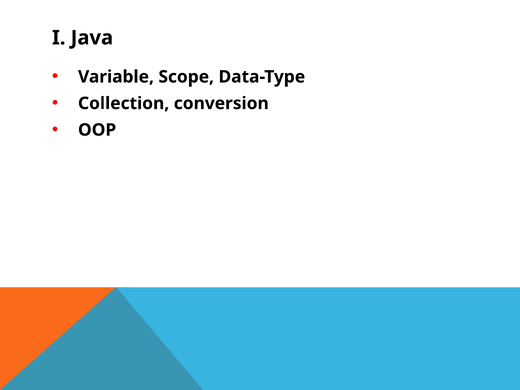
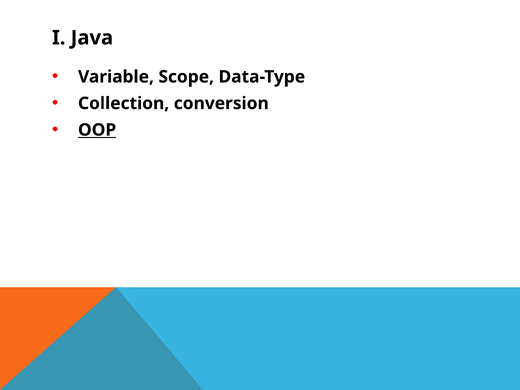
OOP underline: none -> present (97, 130)
